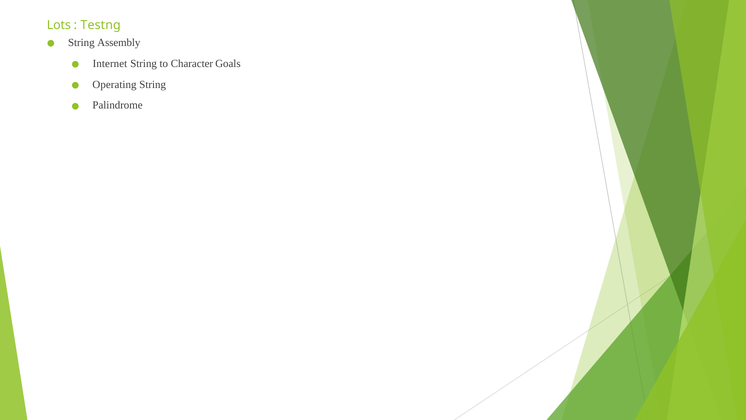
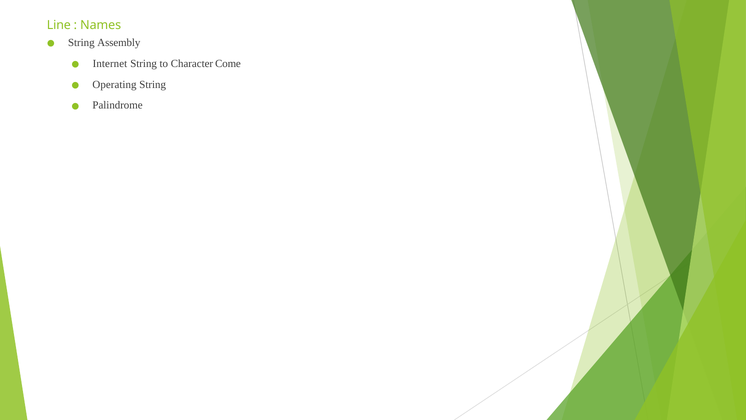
Lots: Lots -> Line (59, 25)
Testng: Testng -> Names (101, 25)
Goals: Goals -> Come (228, 64)
